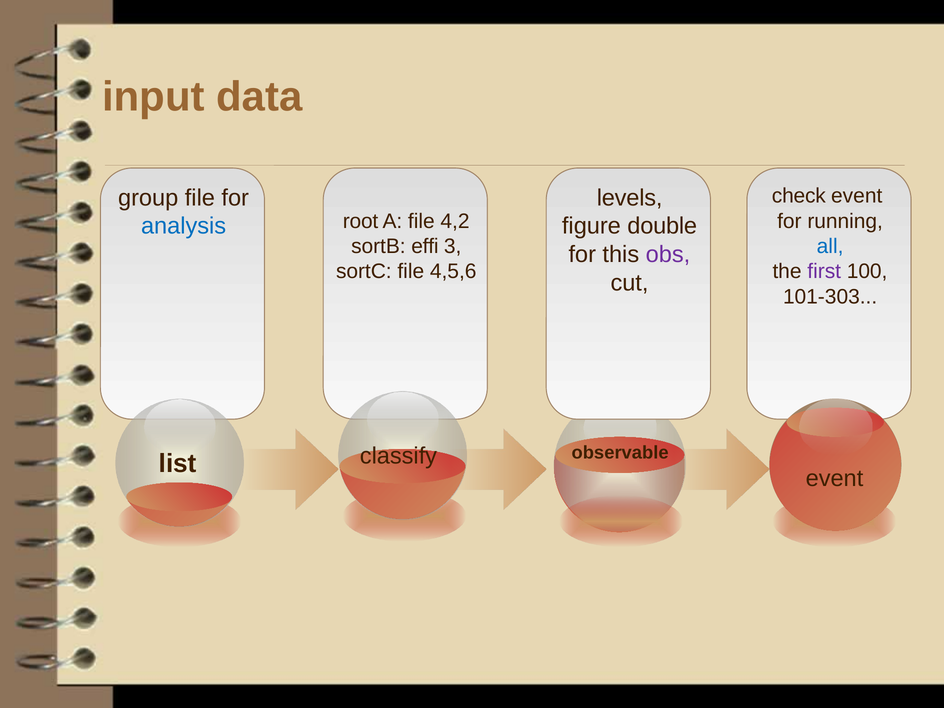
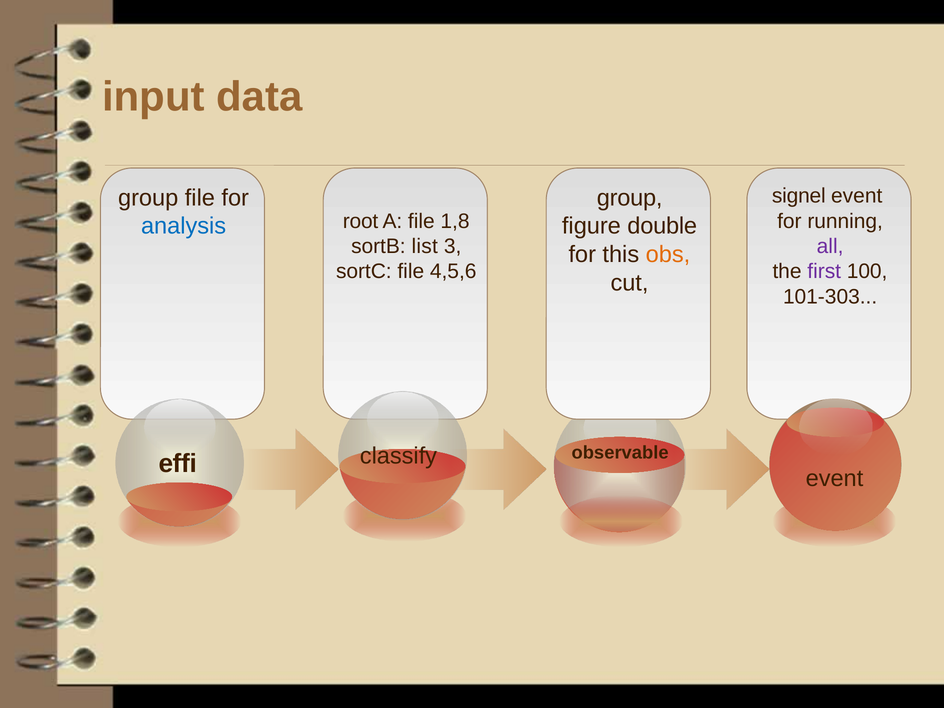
check: check -> signel (799, 196)
levels: levels -> group (630, 198)
4,2: 4,2 -> 1,8 (455, 221)
effi: effi -> list (425, 246)
all colour: blue -> purple (830, 246)
obs colour: purple -> orange (668, 254)
list: list -> effi (178, 463)
